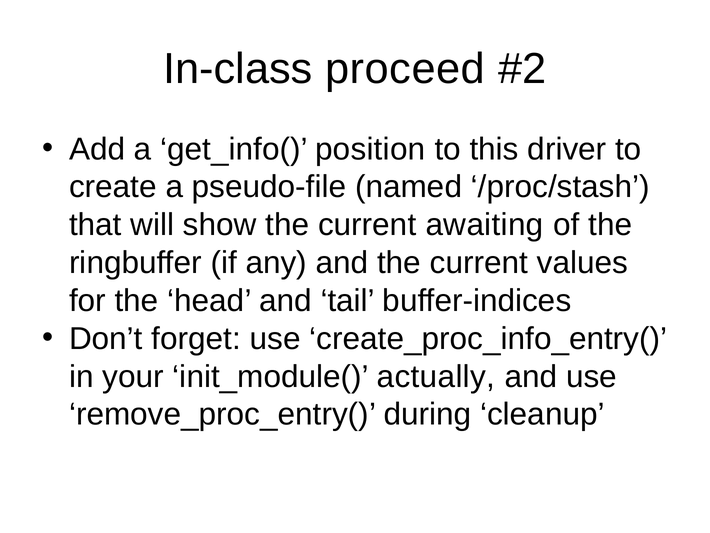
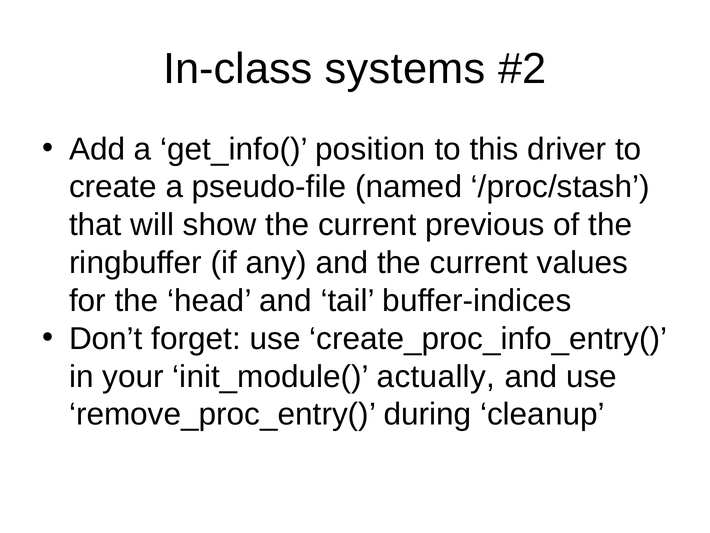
proceed: proceed -> systems (405, 69)
awaiting: awaiting -> previous (485, 225)
